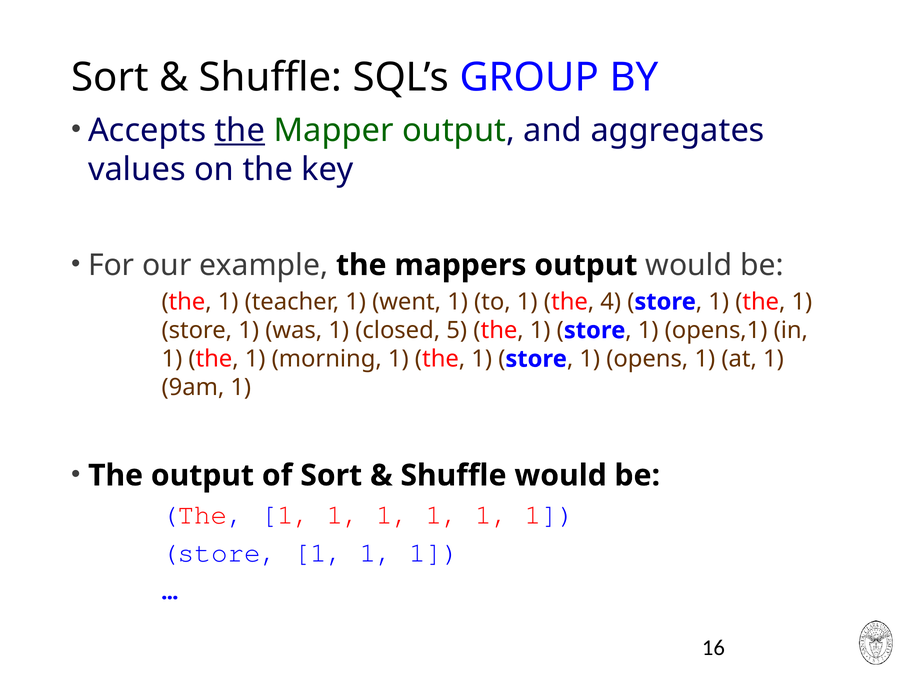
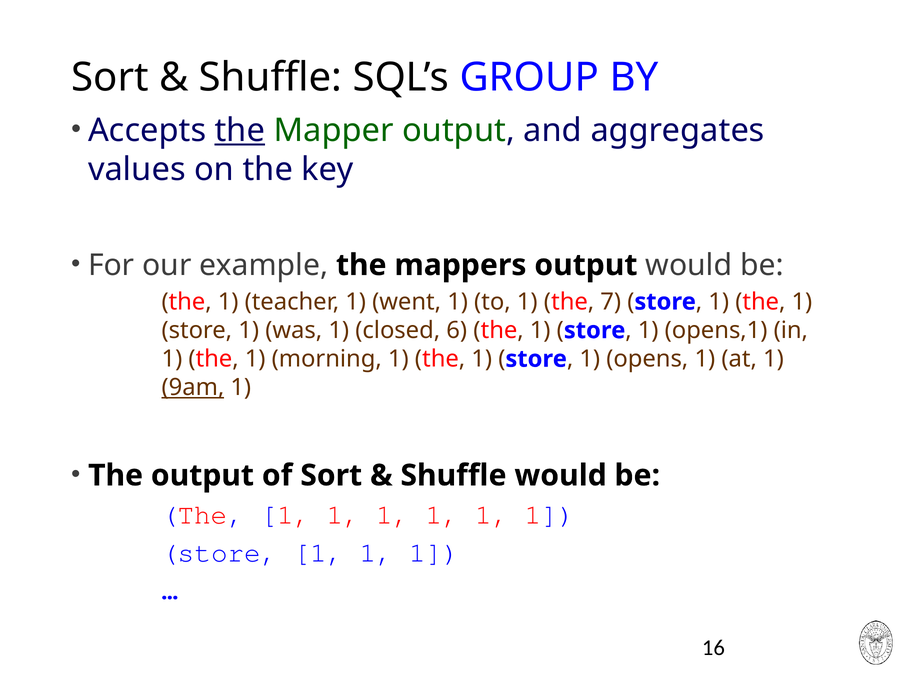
4: 4 -> 7 (611, 302)
5: 5 -> 6 (457, 330)
9am underline: none -> present (193, 388)
